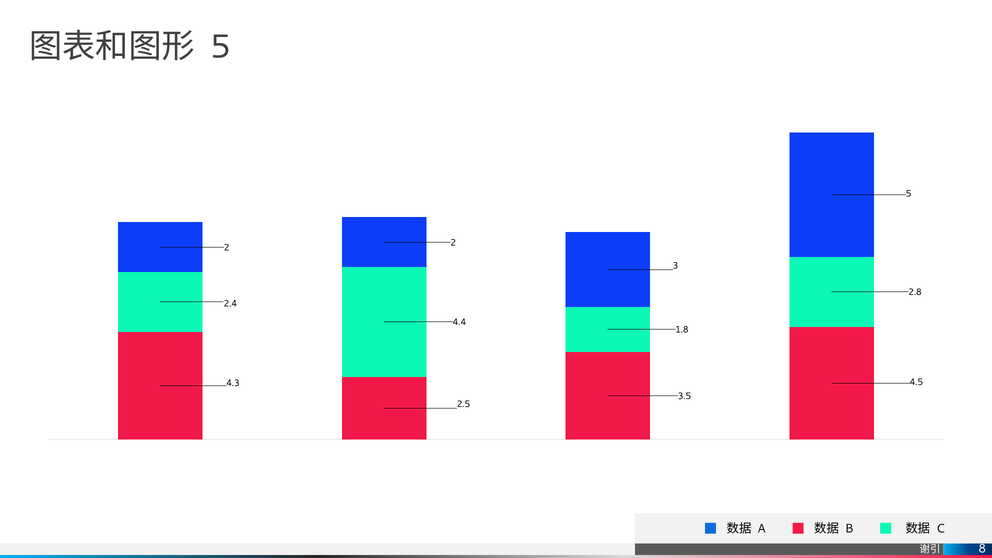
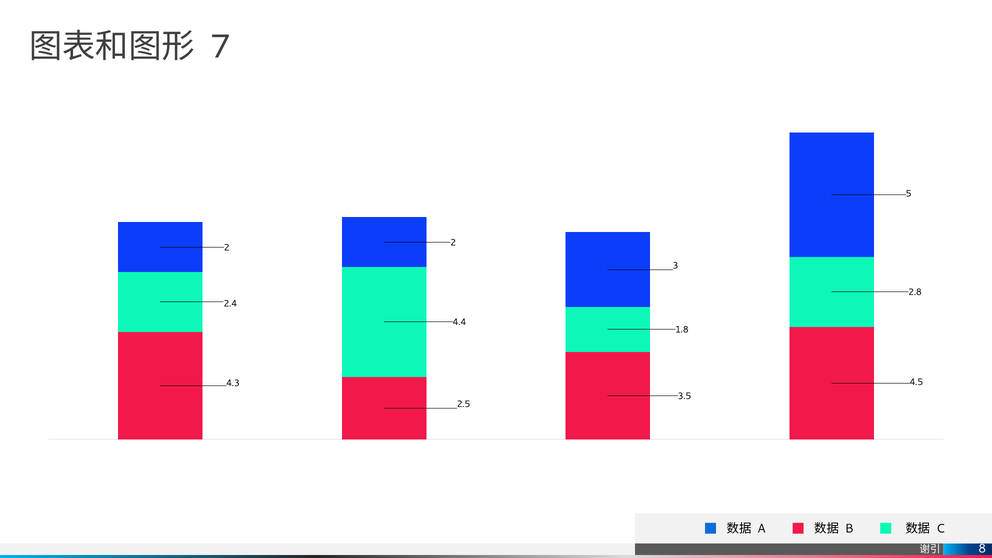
5: 5 -> 7 (221, 47)
